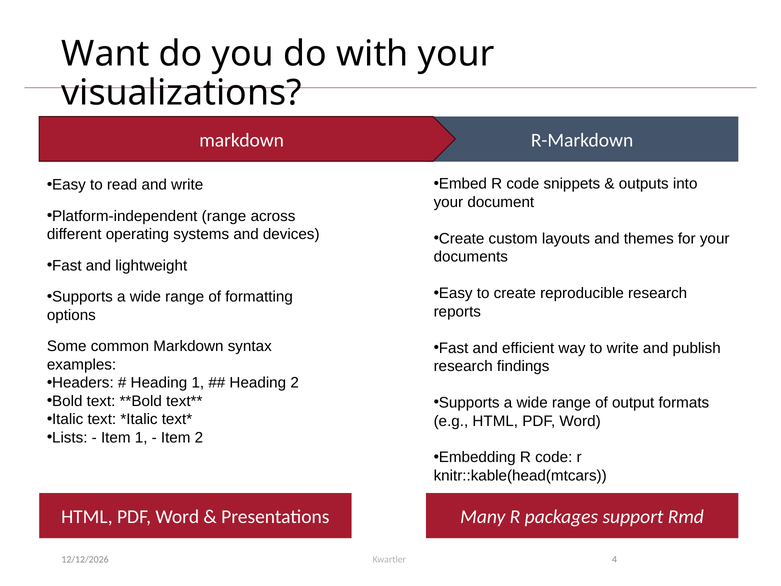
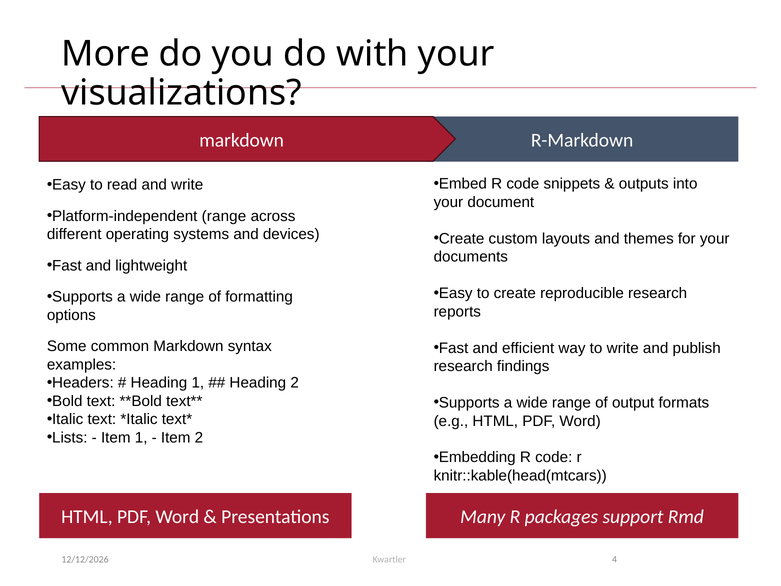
Want: Want -> More (106, 54)
